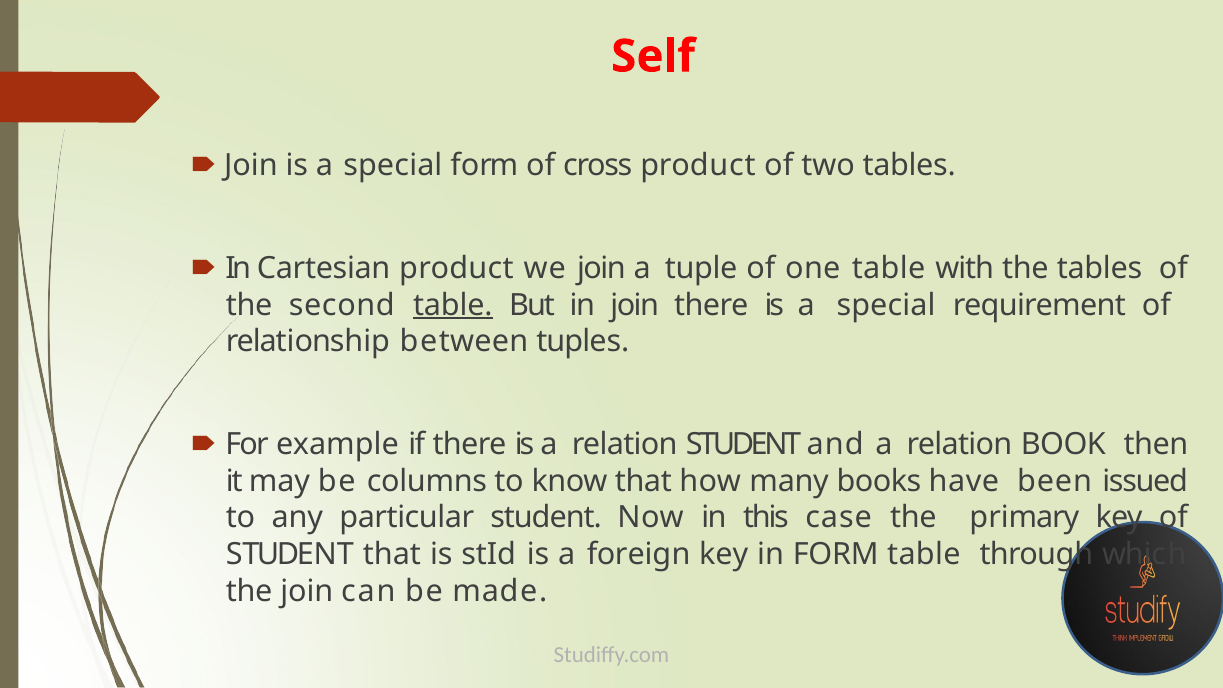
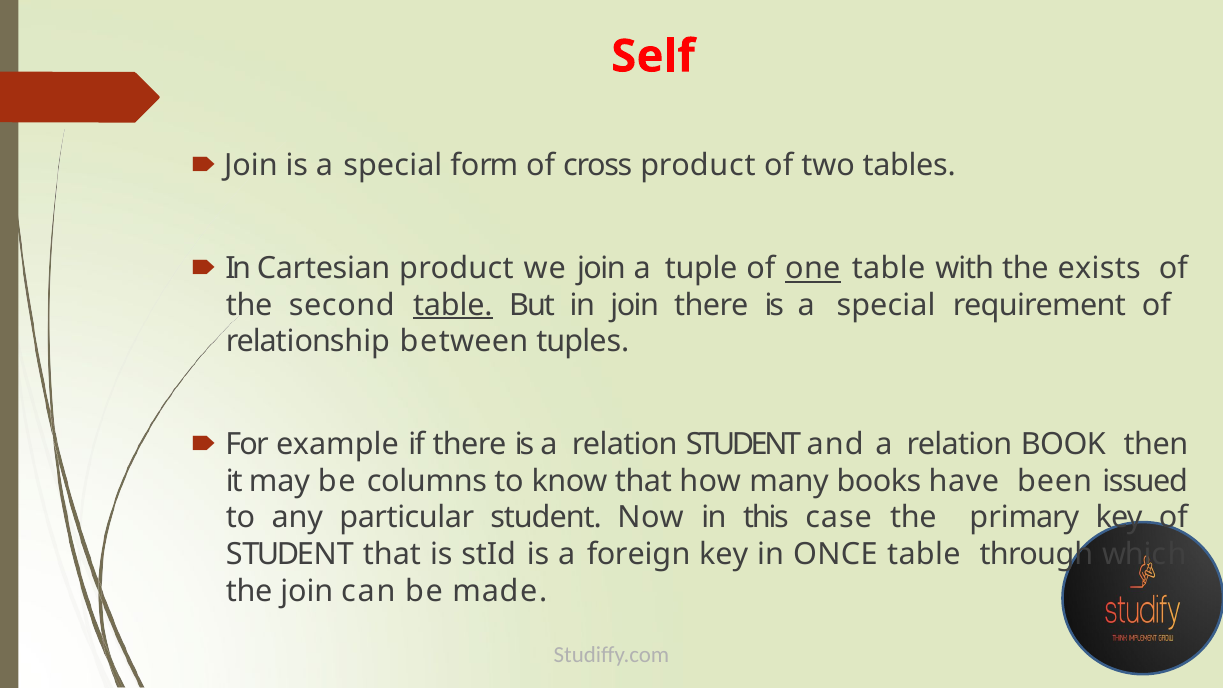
one underline: none -> present (813, 268)
the tables: tables -> exists (1099, 268)
in FORM: FORM -> ONCE (835, 554)
